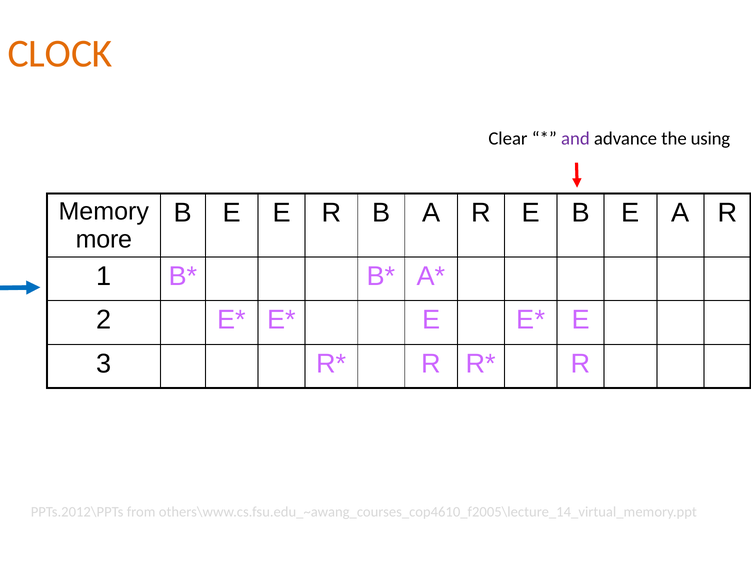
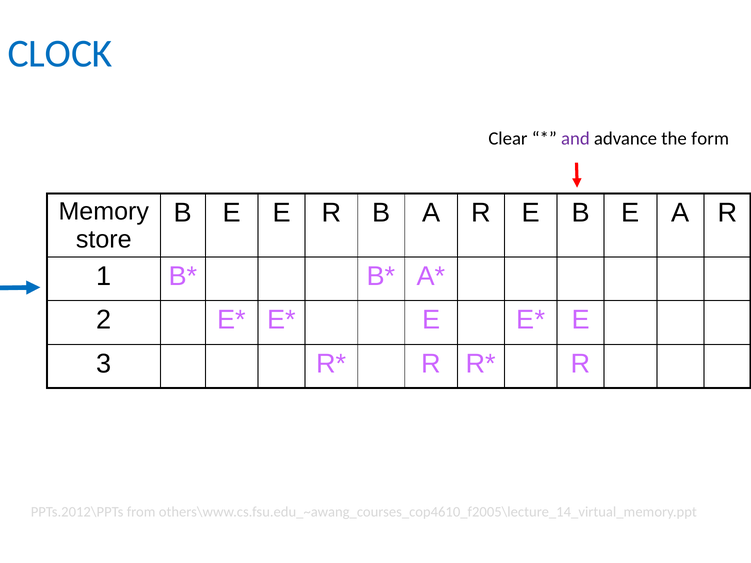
CLOCK colour: orange -> blue (60, 54)
using: using -> form (710, 138)
more: more -> store (104, 240)
